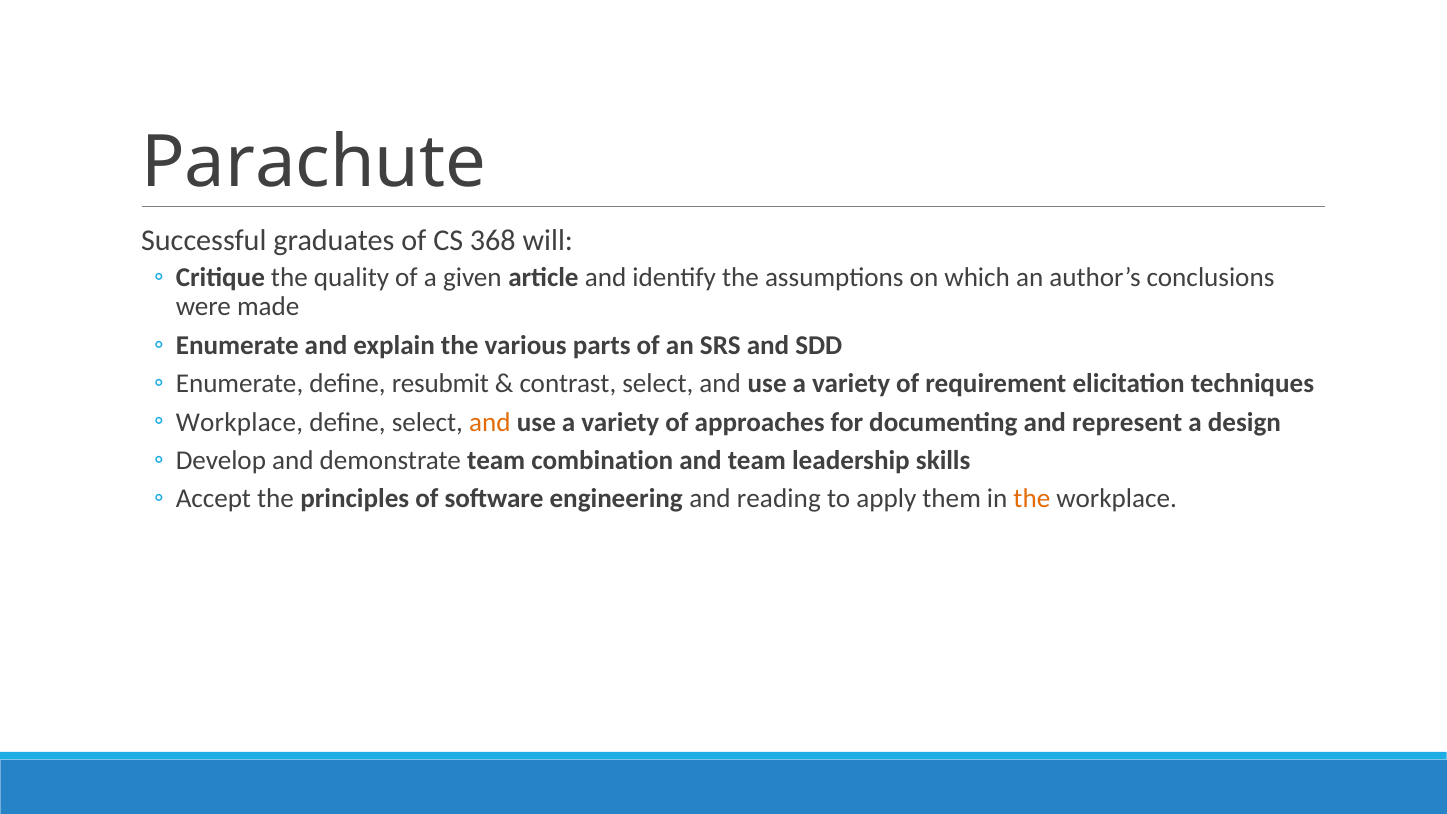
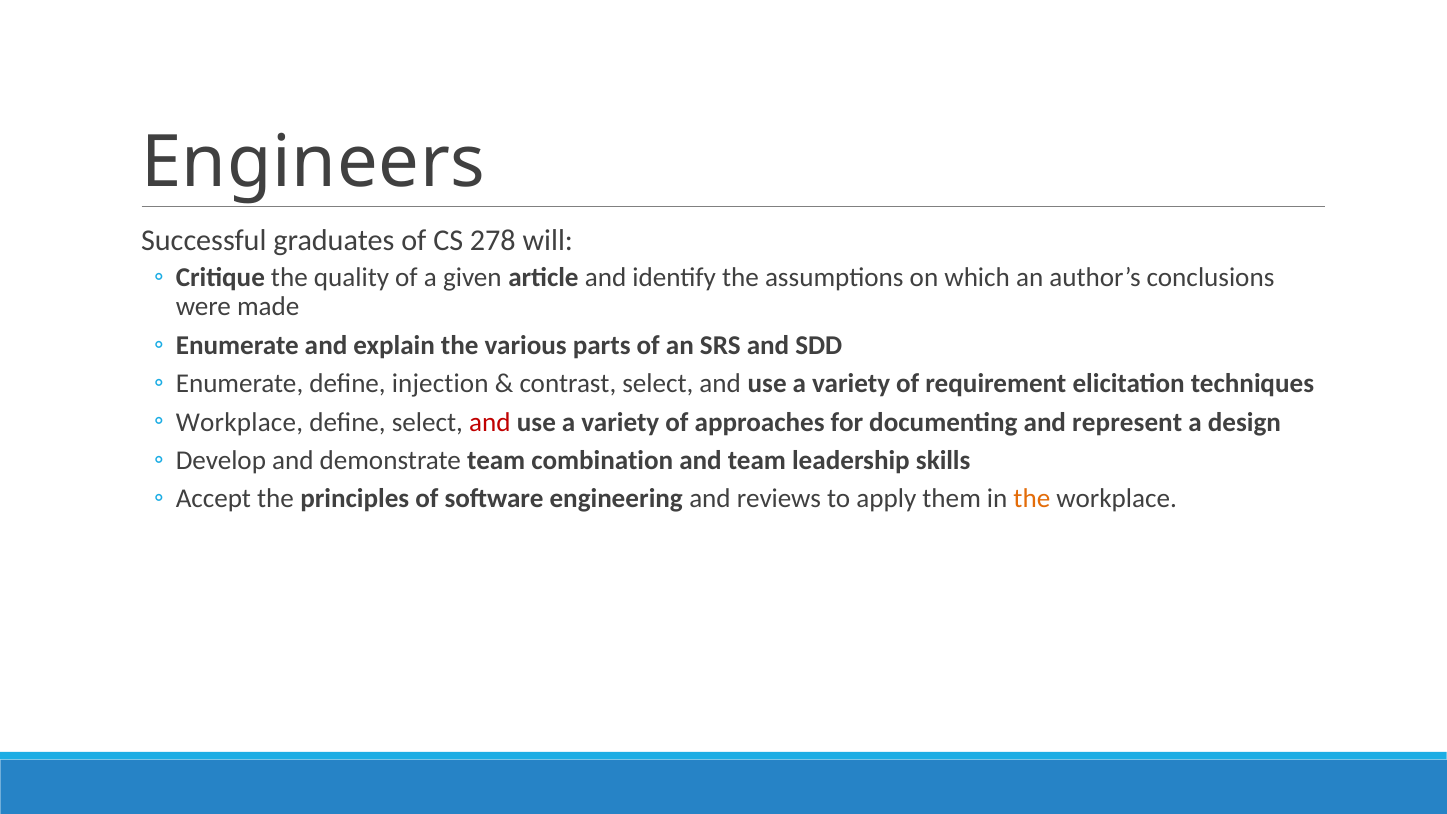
Parachute: Parachute -> Engineers (313, 162)
368: 368 -> 278 (493, 241)
resubmit: resubmit -> injection (440, 384)
and colour: orange -> red (490, 422)
reading: reading -> reviews (779, 499)
